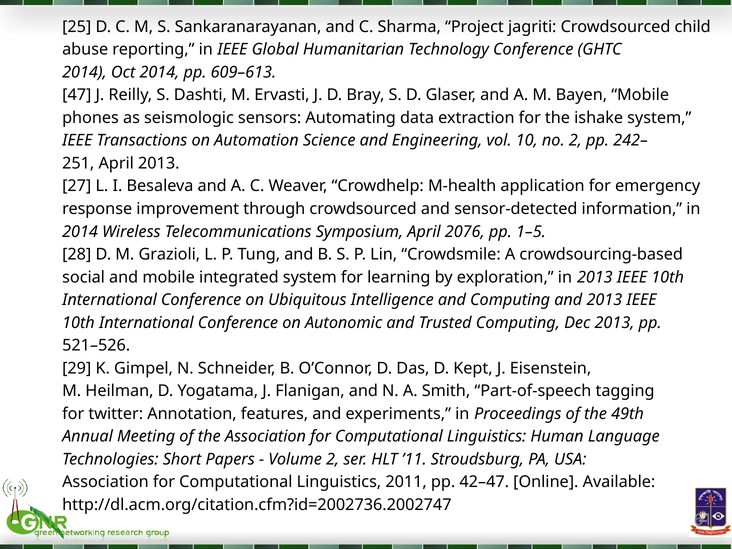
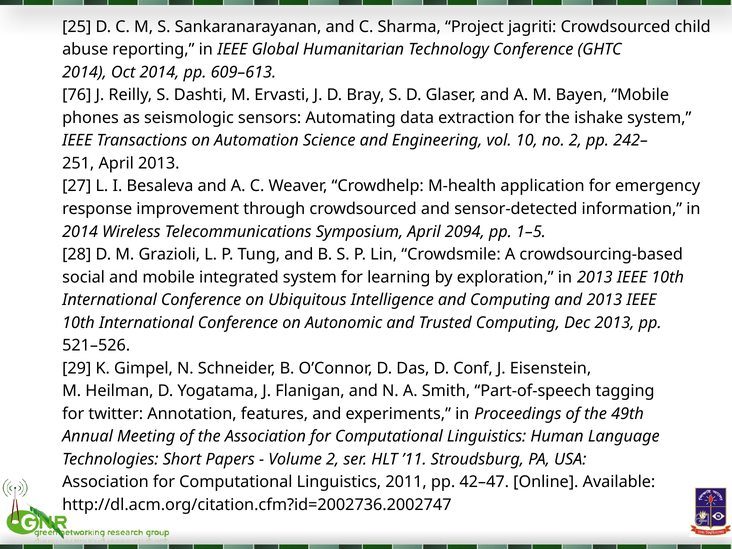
47: 47 -> 76 (77, 95)
2076: 2076 -> 2094 (465, 232)
Kept: Kept -> Conf (473, 368)
